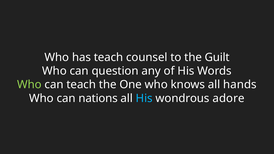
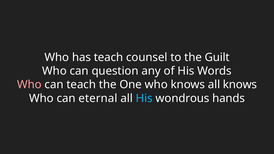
Who colour: light green -> pink (29, 85)
all hands: hands -> knows (240, 85)
nations: nations -> eternal (98, 98)
adore: adore -> hands (229, 98)
